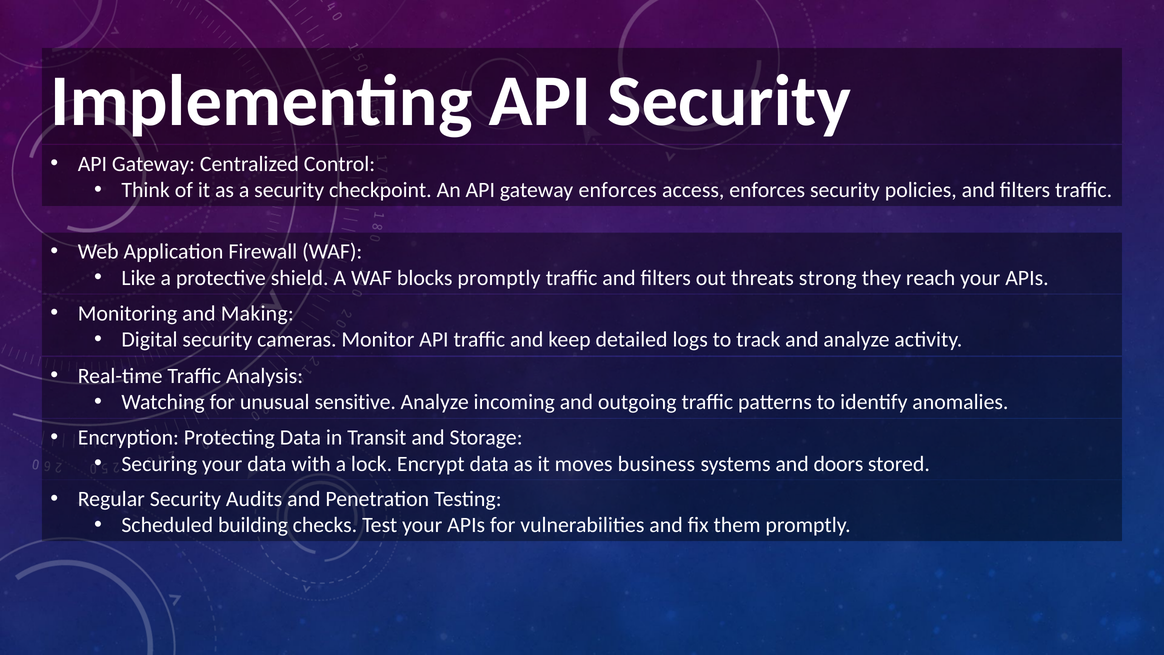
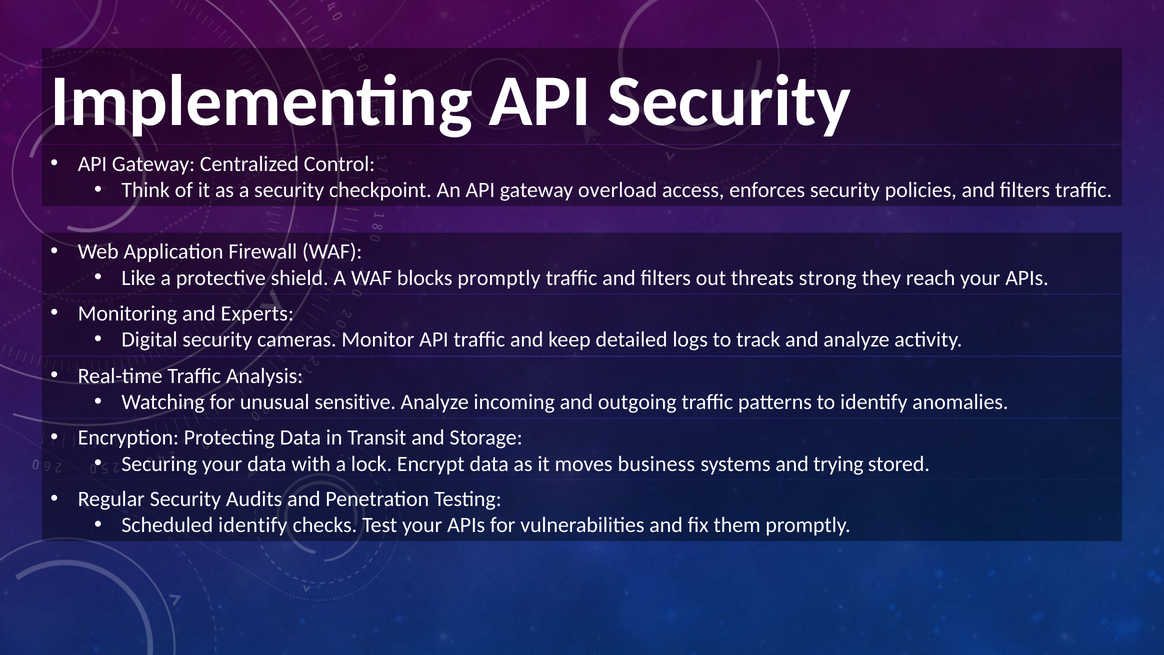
gateway enforces: enforces -> overload (618, 190)
Making: Making -> Experts (257, 313)
doors: doors -> trying (838, 464)
Scheduled building: building -> identify (253, 525)
